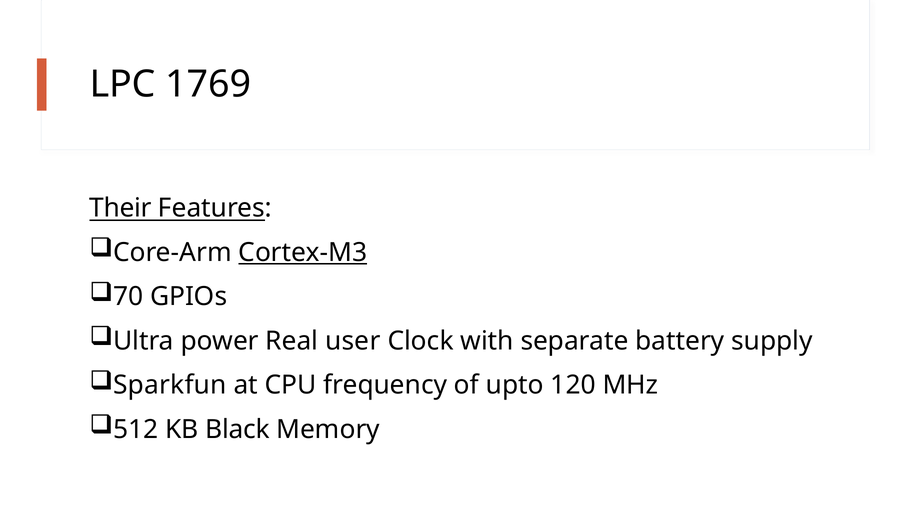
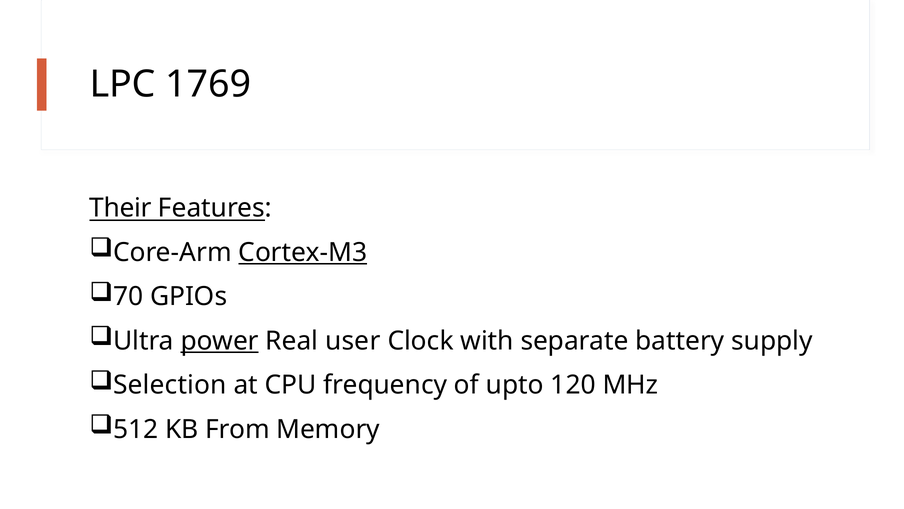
power underline: none -> present (220, 341)
Sparkfun: Sparkfun -> Selection (170, 385)
Black: Black -> From (237, 429)
